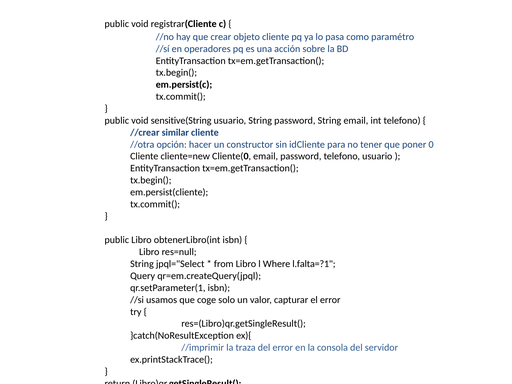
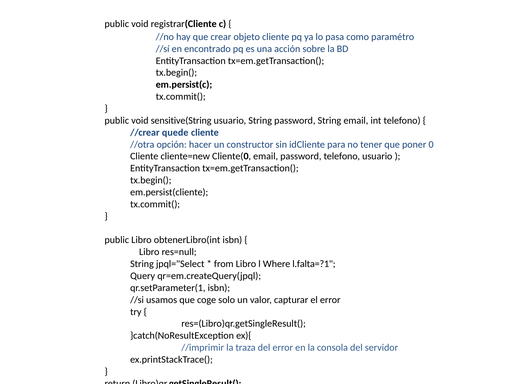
operadores: operadores -> encontrado (207, 49)
similar: similar -> quede (175, 132)
